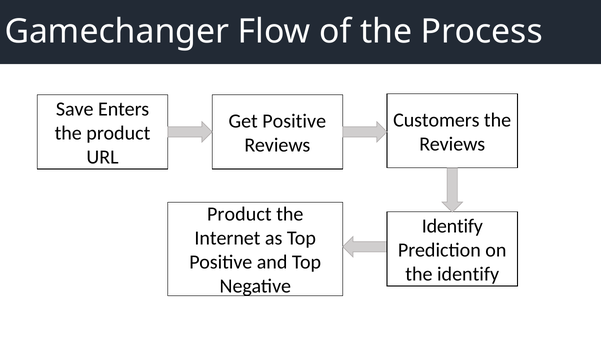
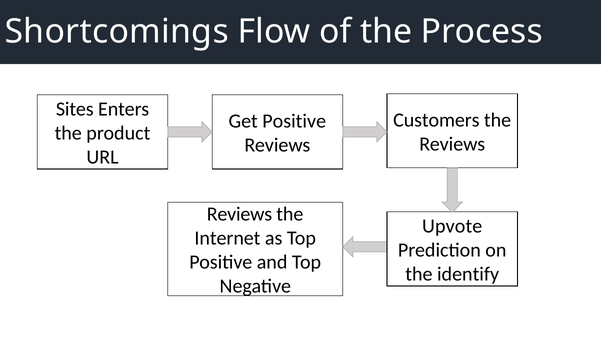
Gamechanger: Gamechanger -> Shortcomings (117, 32)
Save: Save -> Sites (75, 109)
Product: Product -> Reviews (239, 214)
Identify: Identify -> Upvote (452, 226)
